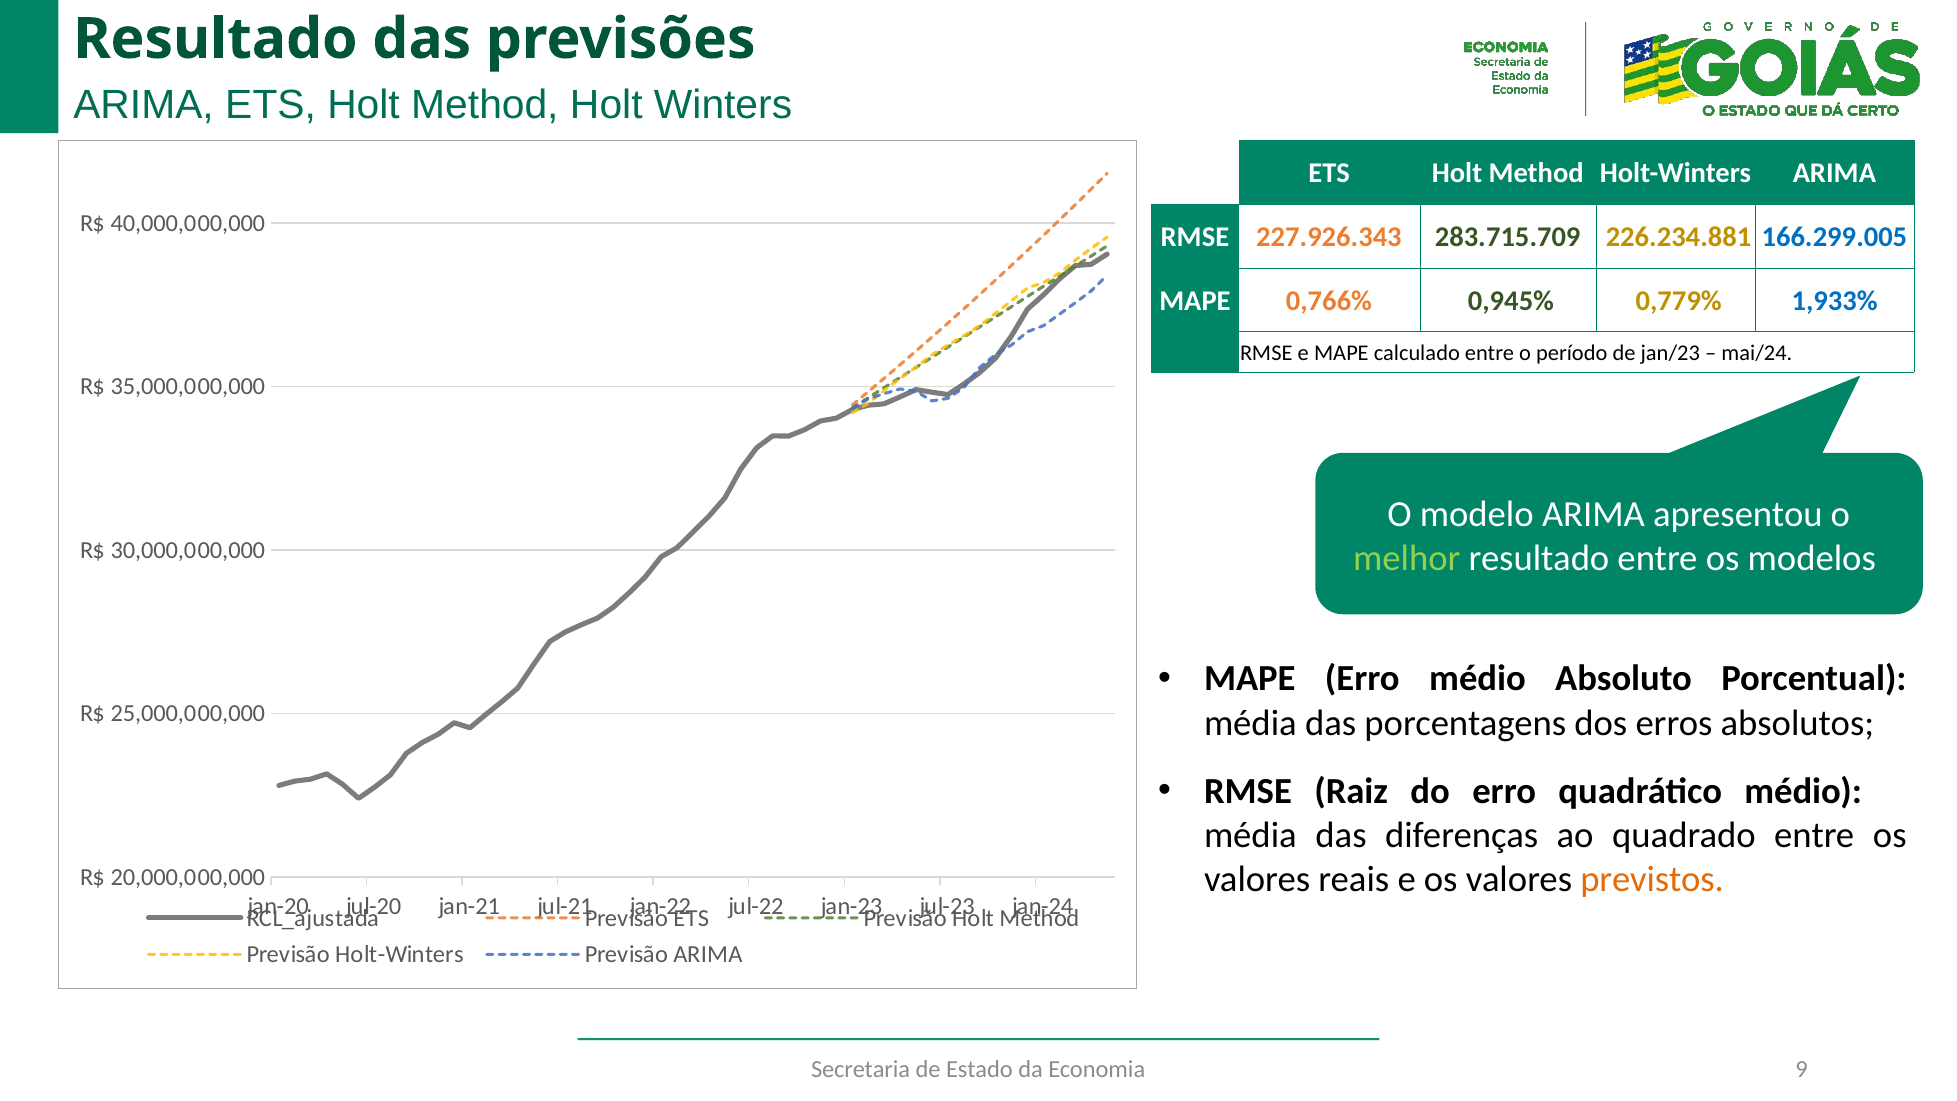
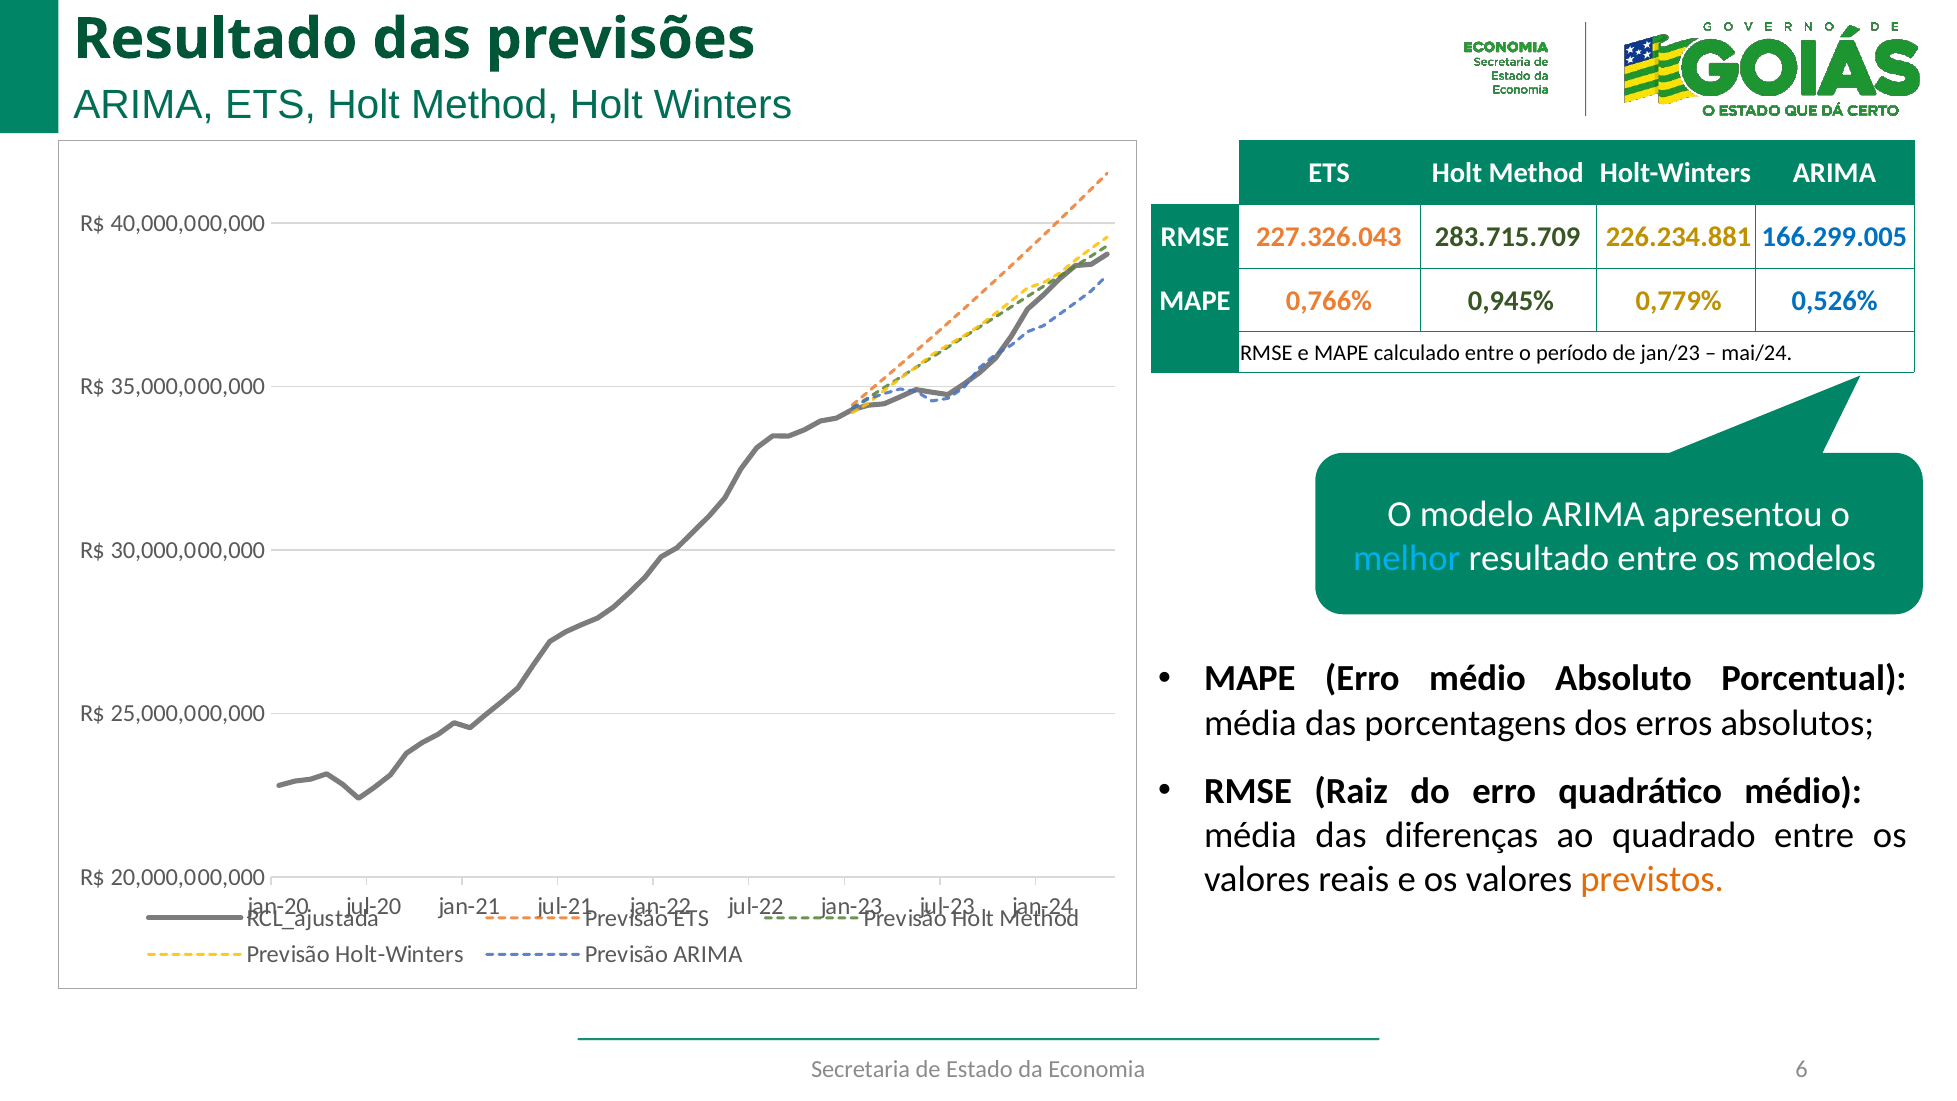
227.926.343: 227.926.343 -> 227.326.043 (1329, 237)
1,933%: 1,933% -> 0,526% (1835, 301)
melhor colour: light green -> light blue (1407, 558)
9: 9 -> 6 (1802, 1070)
